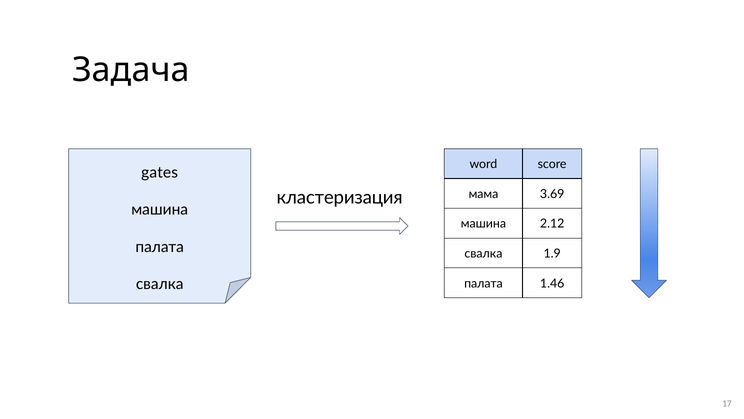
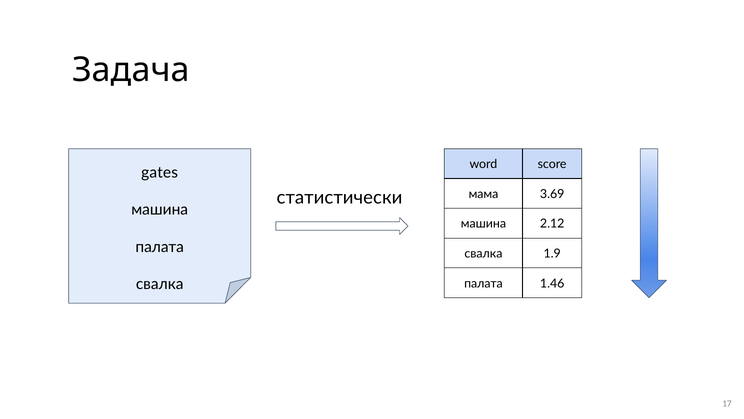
кластеризация: кластеризация -> статистически (339, 197)
